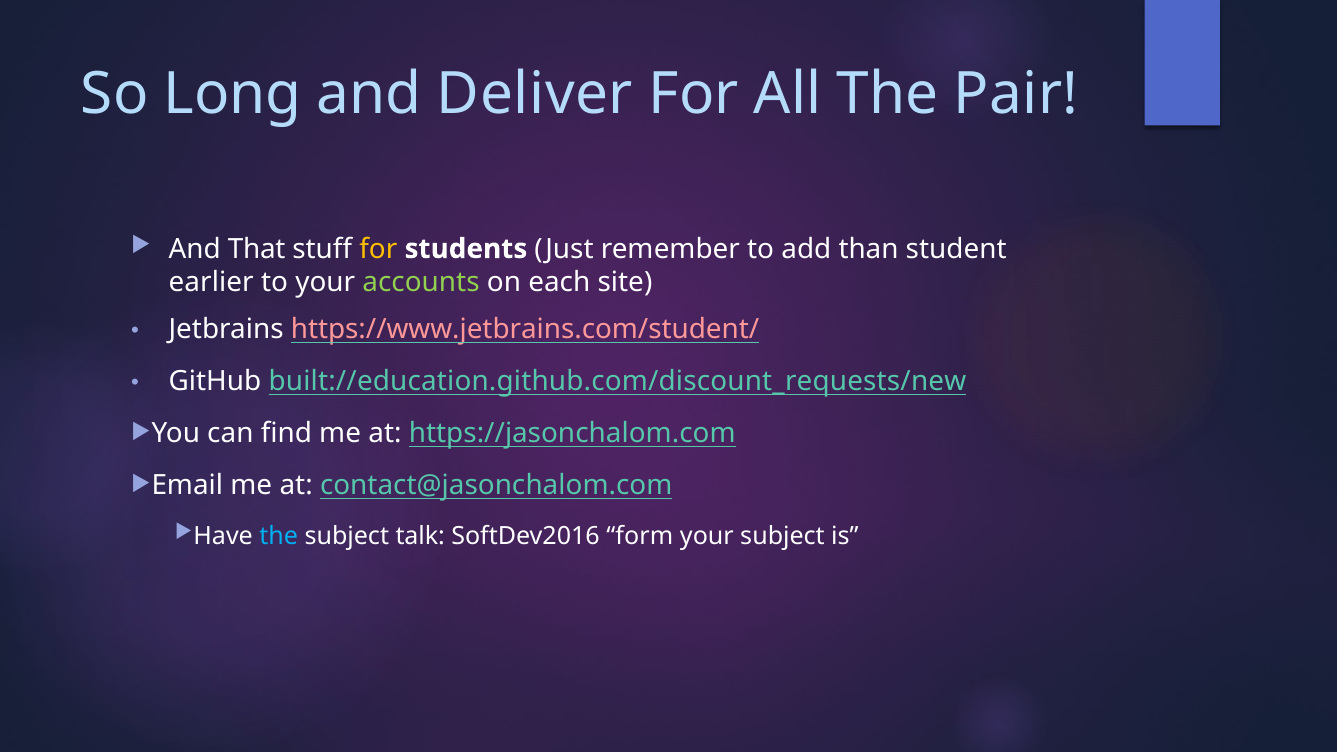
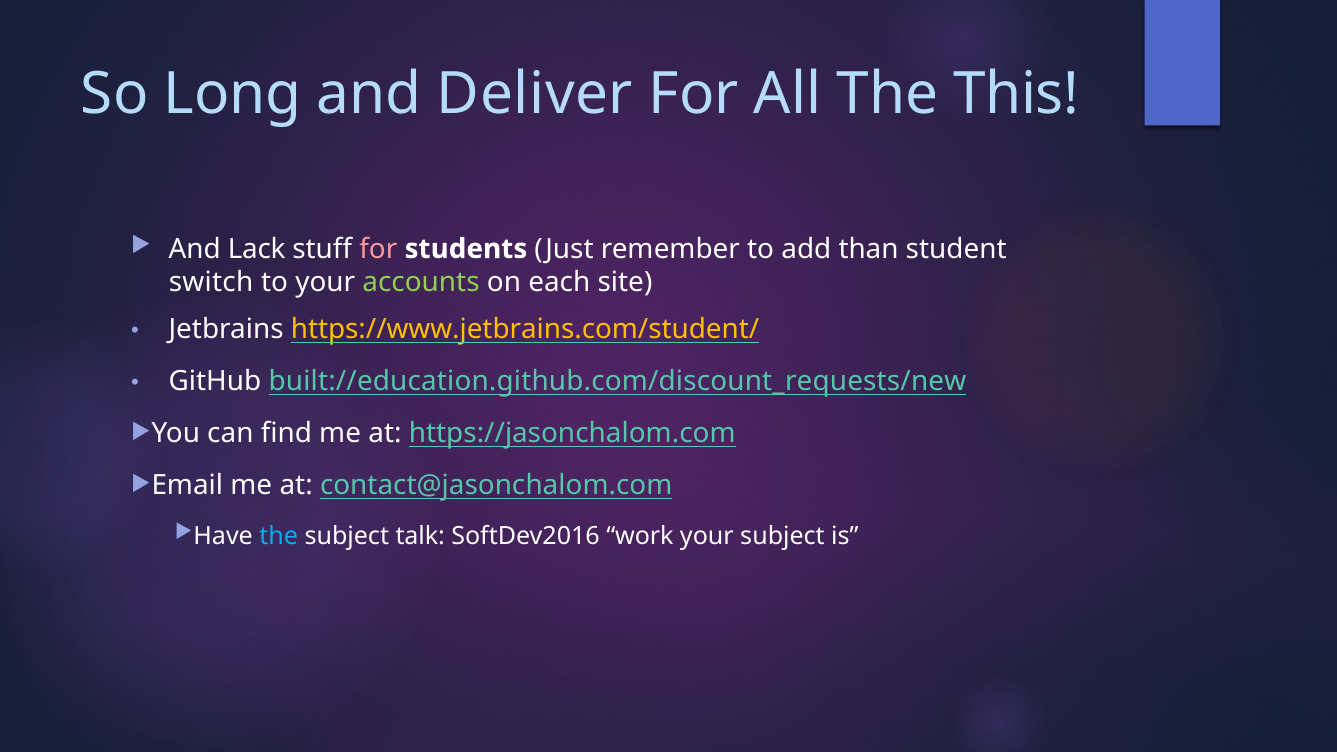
Pair: Pair -> This (1016, 94)
That: That -> Lack (257, 249)
for colour: yellow -> pink (378, 249)
earlier: earlier -> switch (211, 282)
https://www.jetbrains.com/student/ colour: pink -> yellow (525, 330)
form: form -> work (640, 536)
